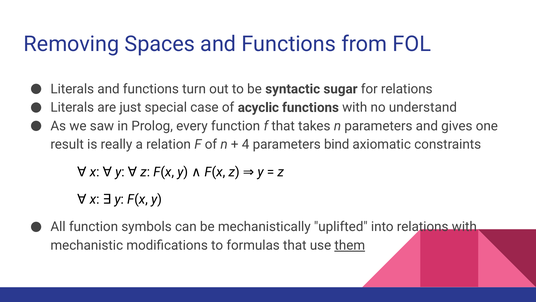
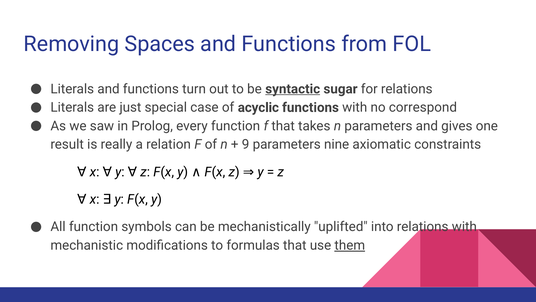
syntactic underline: none -> present (293, 89)
understand: understand -> correspond (423, 107)
4: 4 -> 9 (246, 144)
bind: bind -> nine (337, 144)
